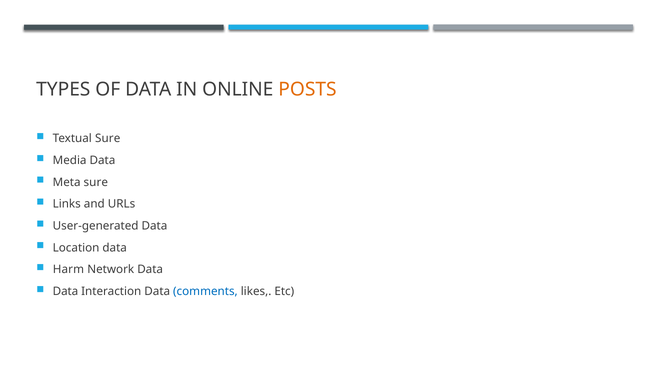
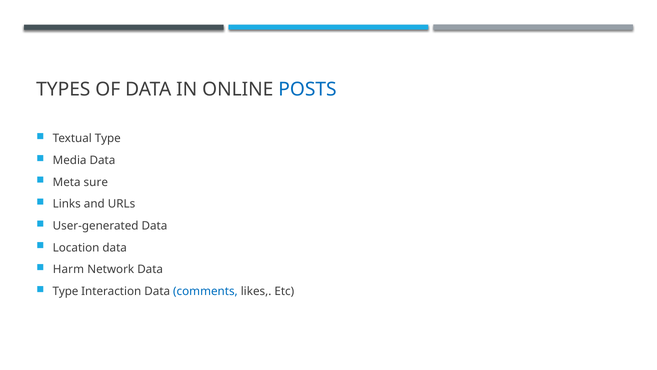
POSTS colour: orange -> blue (307, 89)
Textual Sure: Sure -> Type (108, 138)
Data: Data -> Type (65, 291)
